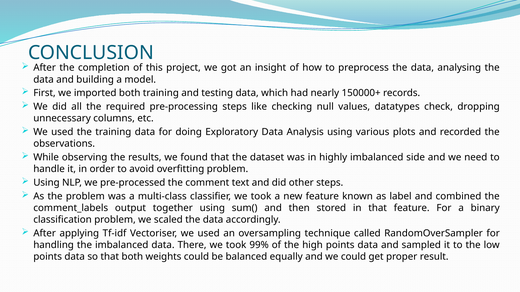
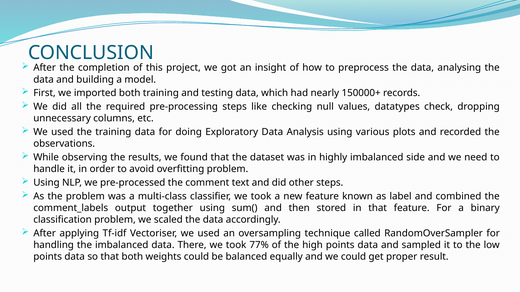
99%: 99% -> 77% (259, 245)
